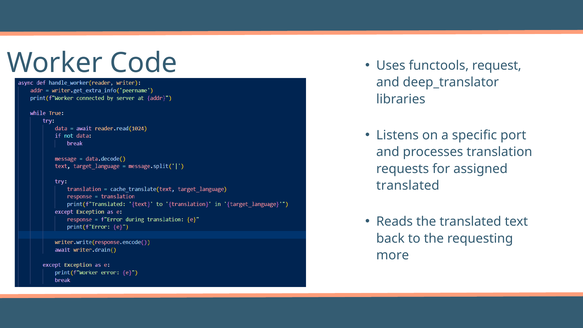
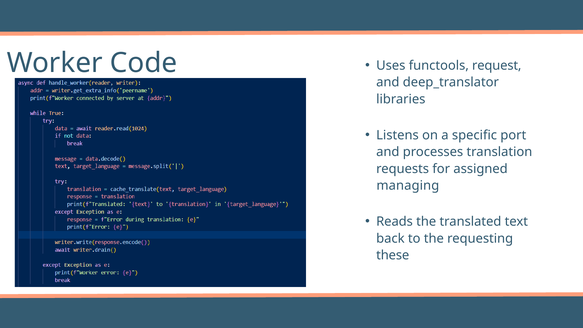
translated: translated -> managing (408, 186)
more: more -> these (393, 255)
